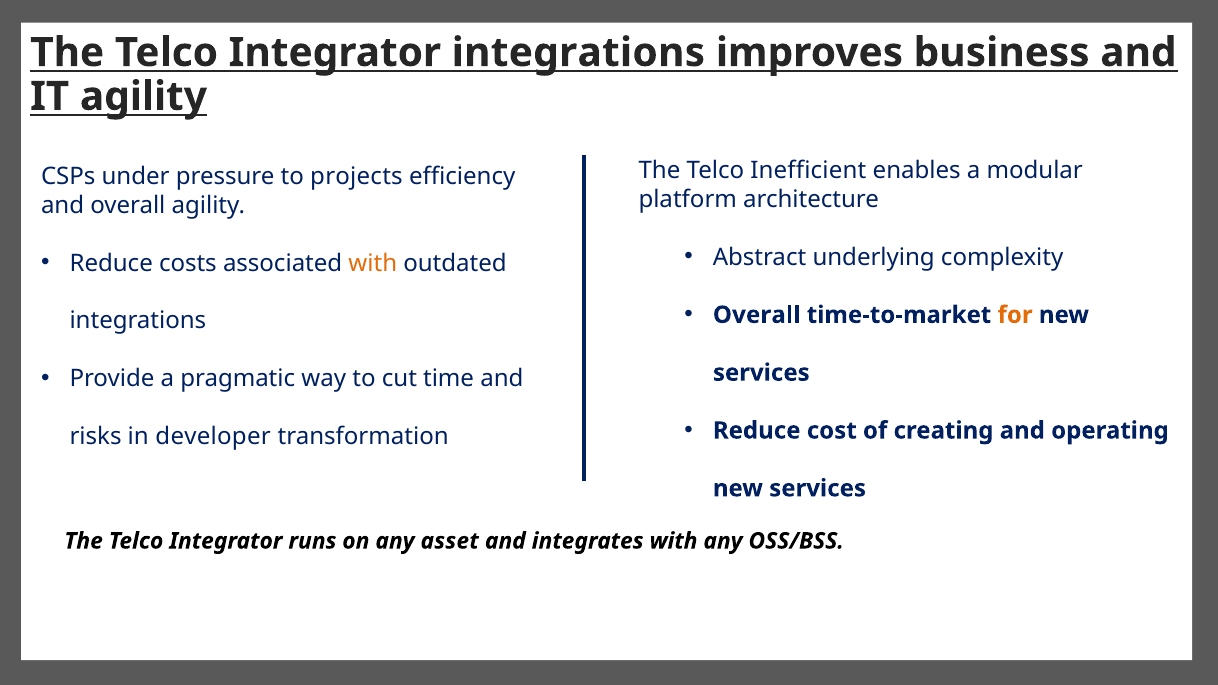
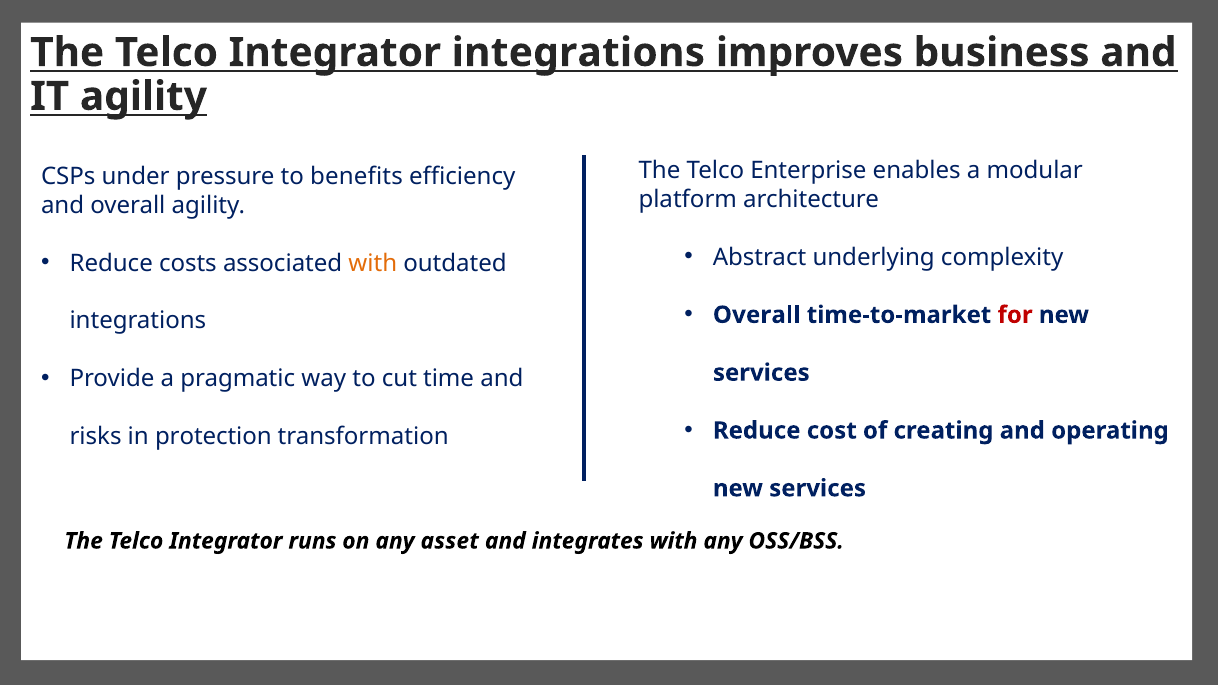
Inefficient: Inefficient -> Enterprise (808, 170)
projects: projects -> benefits (357, 177)
for colour: orange -> red (1015, 315)
developer: developer -> protection (213, 437)
